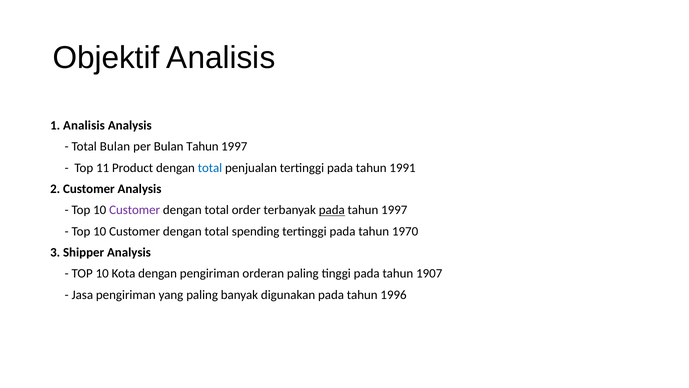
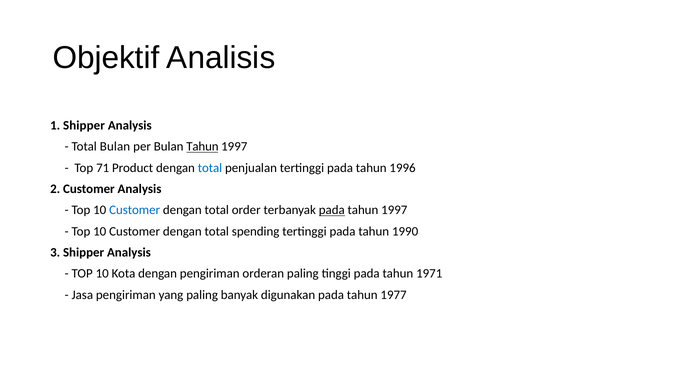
1 Analisis: Analisis -> Shipper (84, 125)
Tahun underline: none -> present (202, 147)
11: 11 -> 71 (103, 168)
1991: 1991 -> 1996 (403, 168)
Customer colour: purple -> blue (135, 210)
1970: 1970 -> 1990 (405, 231)
1907: 1907 -> 1971 (429, 273)
1996: 1996 -> 1977 (394, 294)
